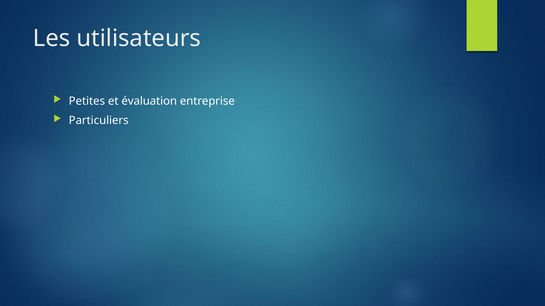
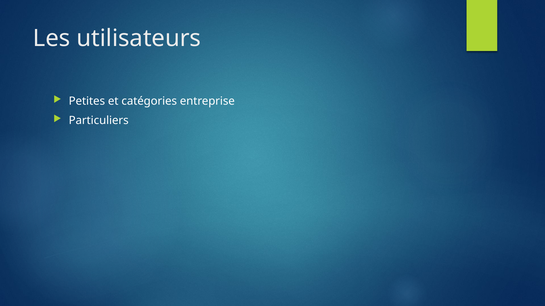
évaluation: évaluation -> catégories (149, 101)
